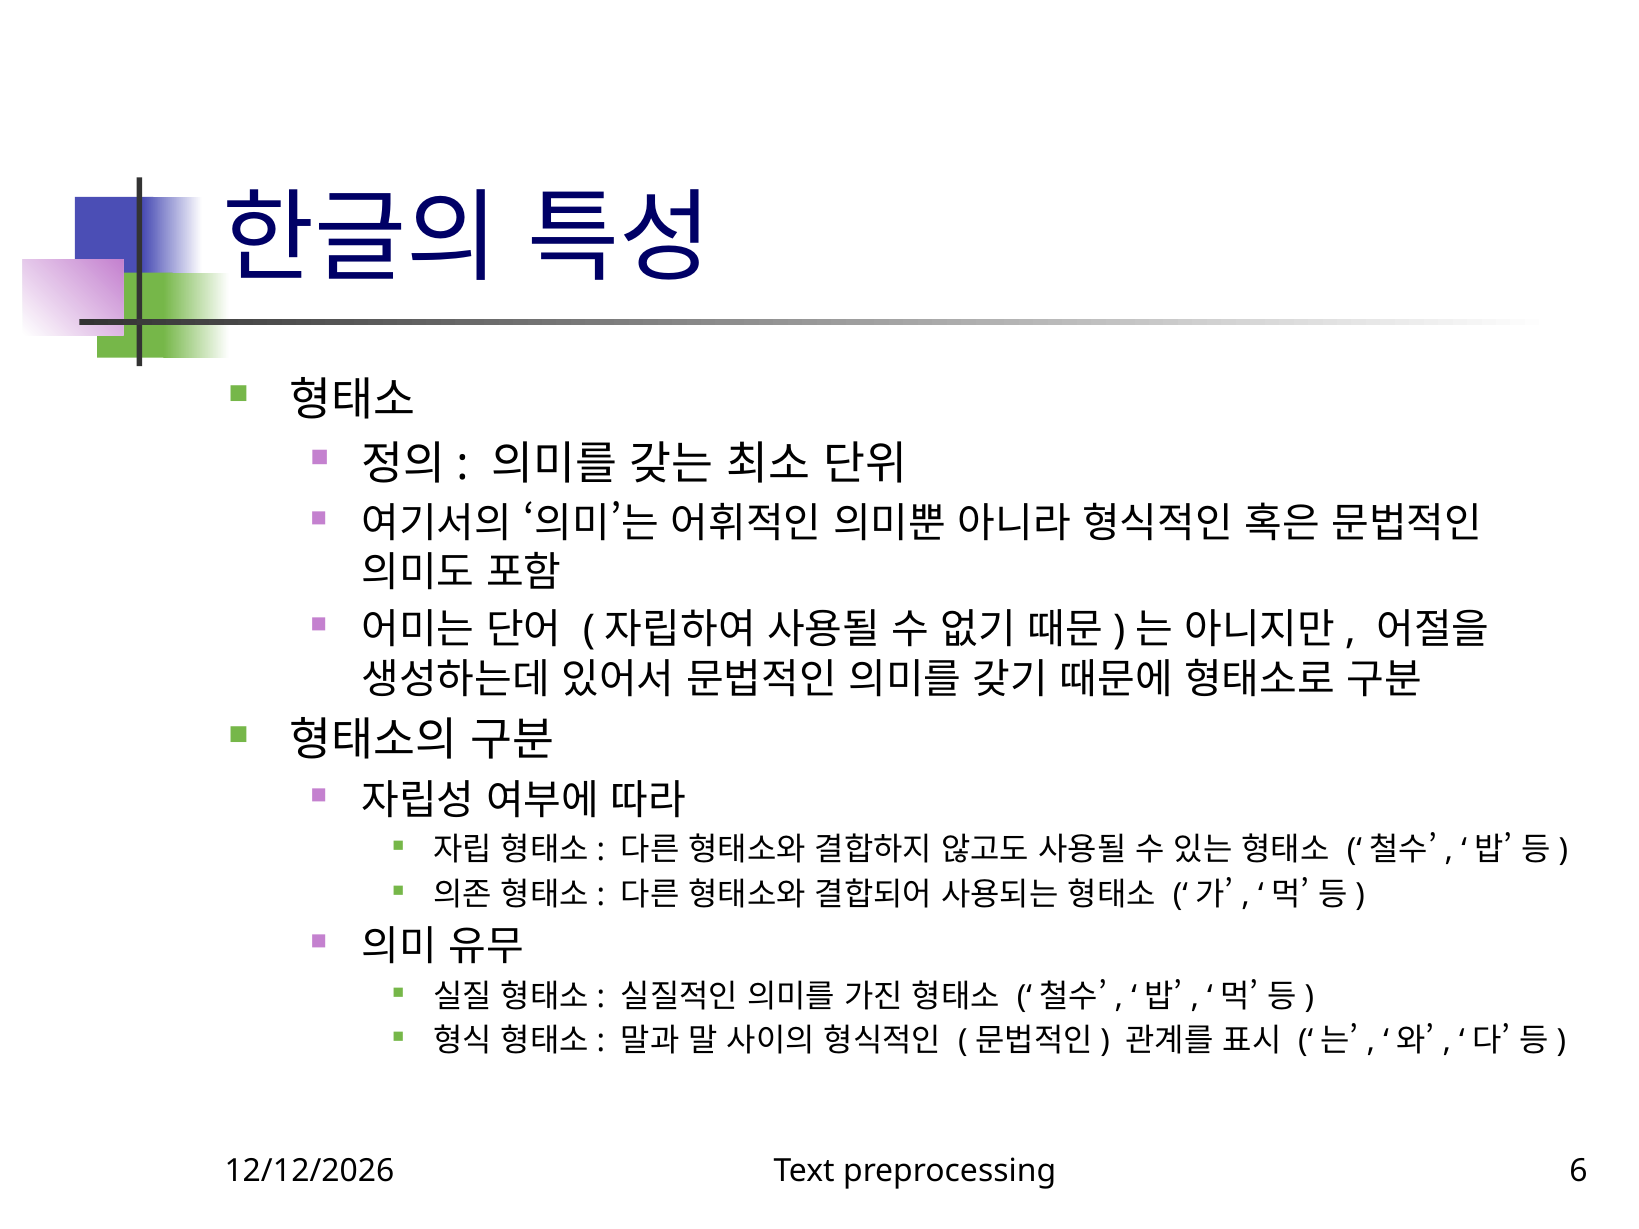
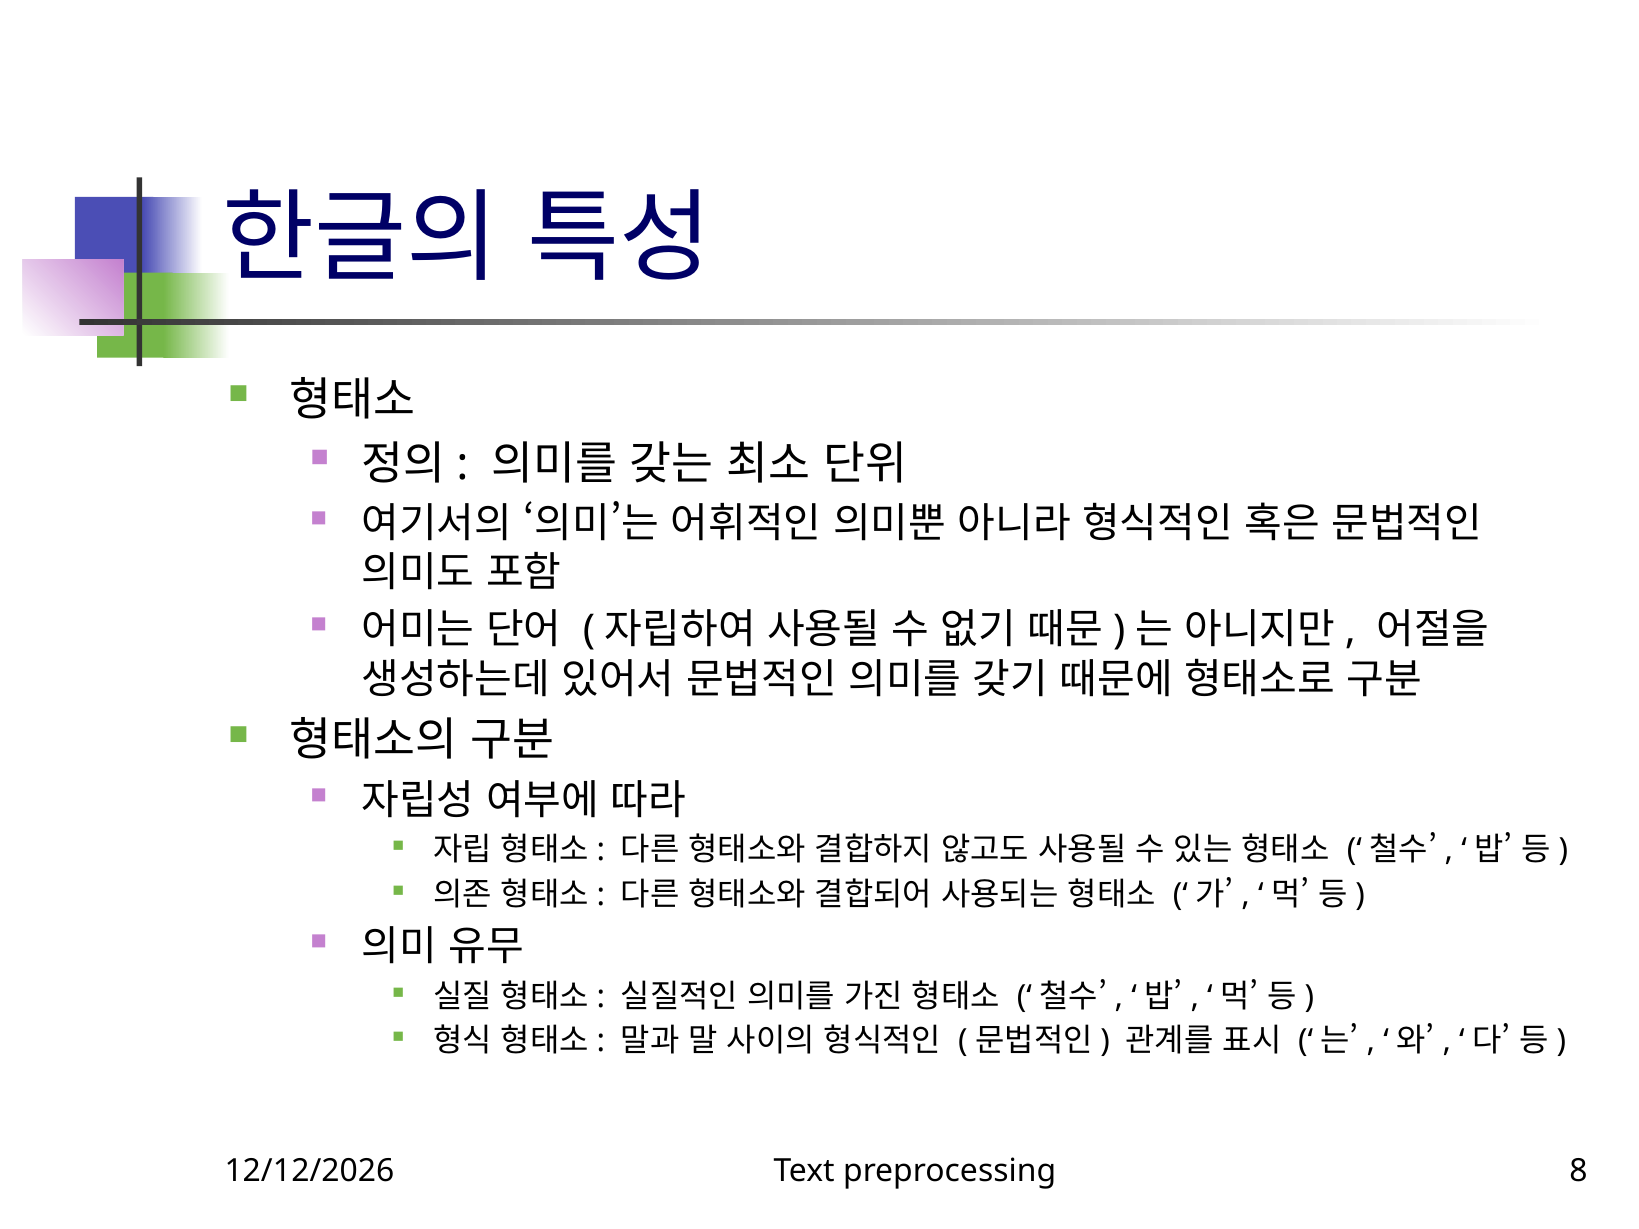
6: 6 -> 8 (1578, 1171)
